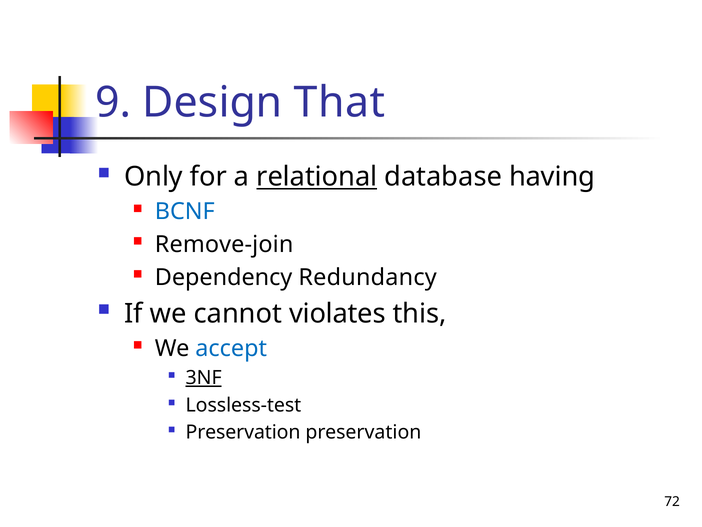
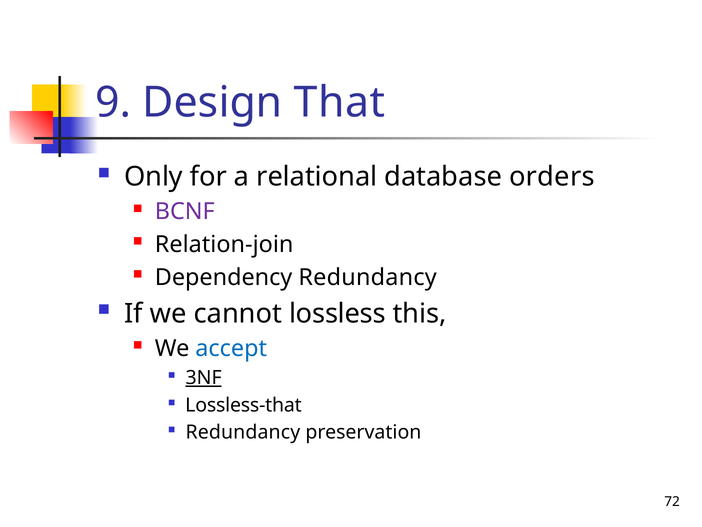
relational underline: present -> none (317, 177)
having: having -> orders (552, 177)
BCNF colour: blue -> purple (185, 212)
Remove-join: Remove-join -> Relation-join (224, 244)
violates: violates -> lossless (337, 313)
Lossless-test: Lossless-test -> Lossless-that (243, 405)
Preservation: Preservation -> Redundancy (243, 432)
